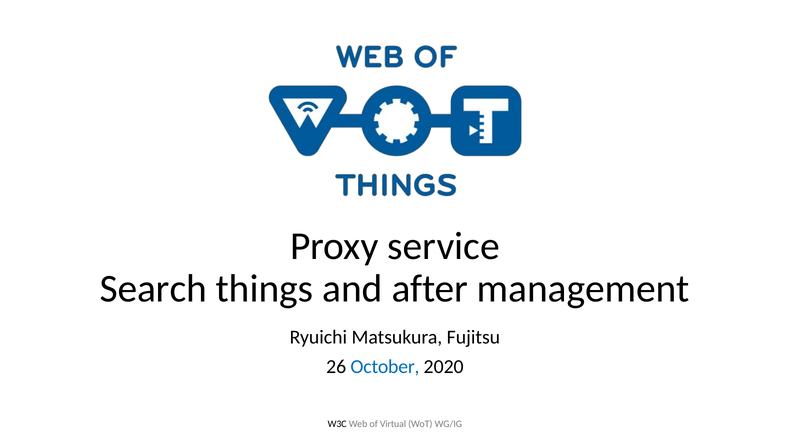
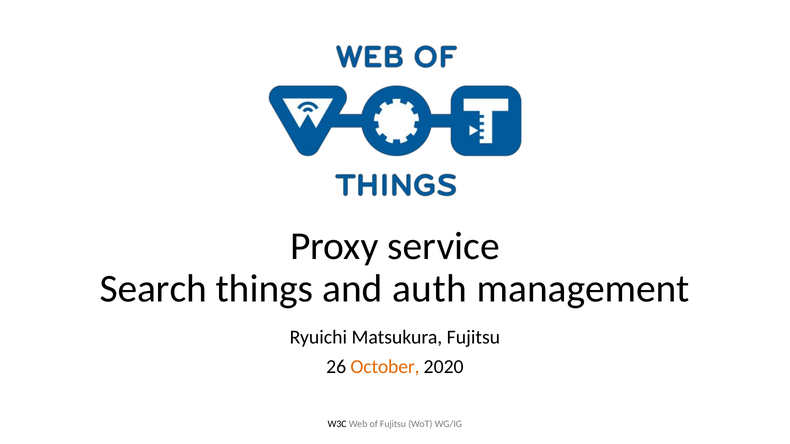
after: after -> auth (430, 289)
October colour: blue -> orange (385, 367)
of Virtual: Virtual -> Fujitsu (393, 424)
